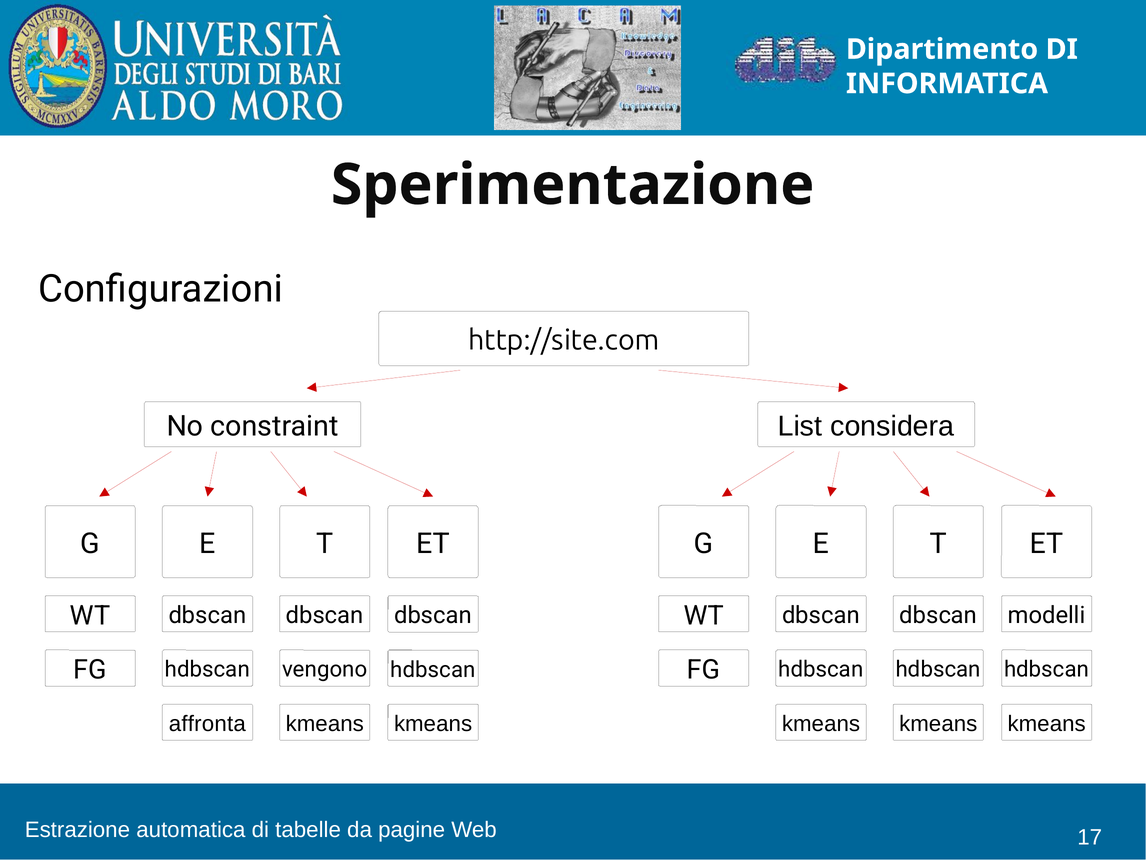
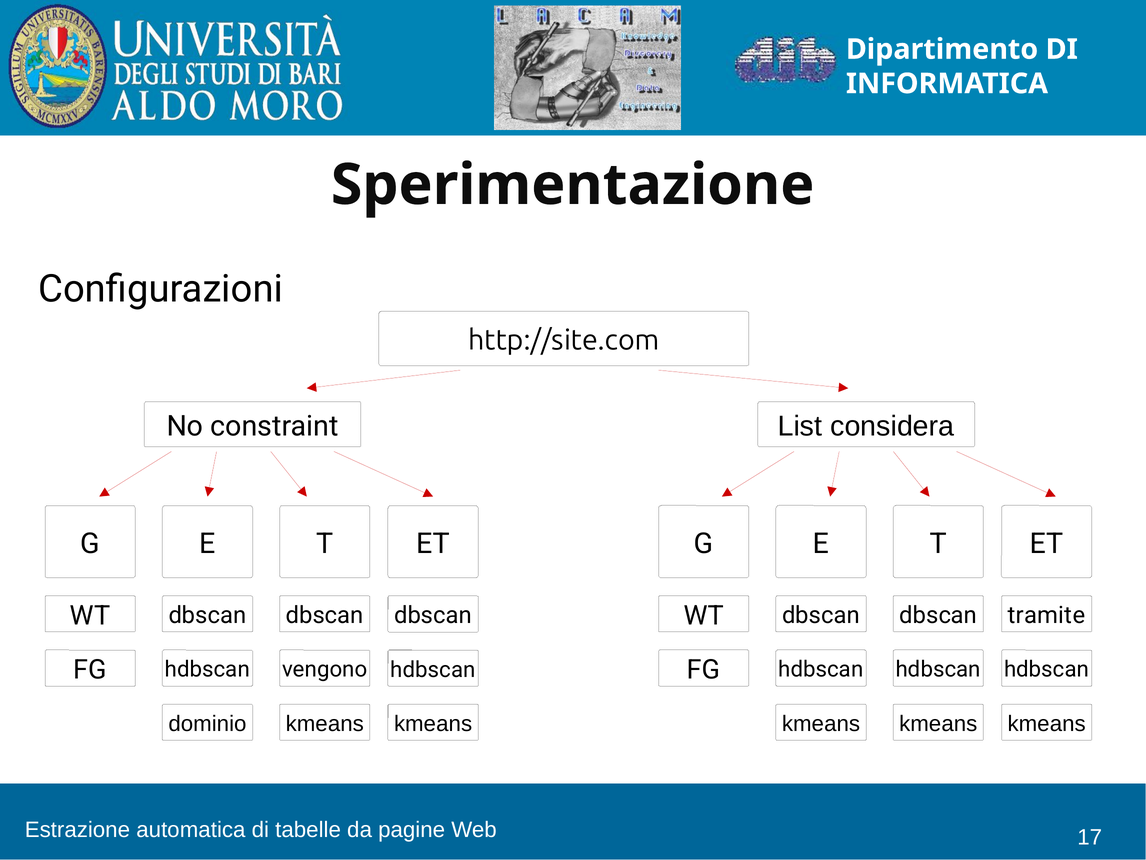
modelli: modelli -> tramite (1046, 615)
affronta: affronta -> dominio (207, 723)
